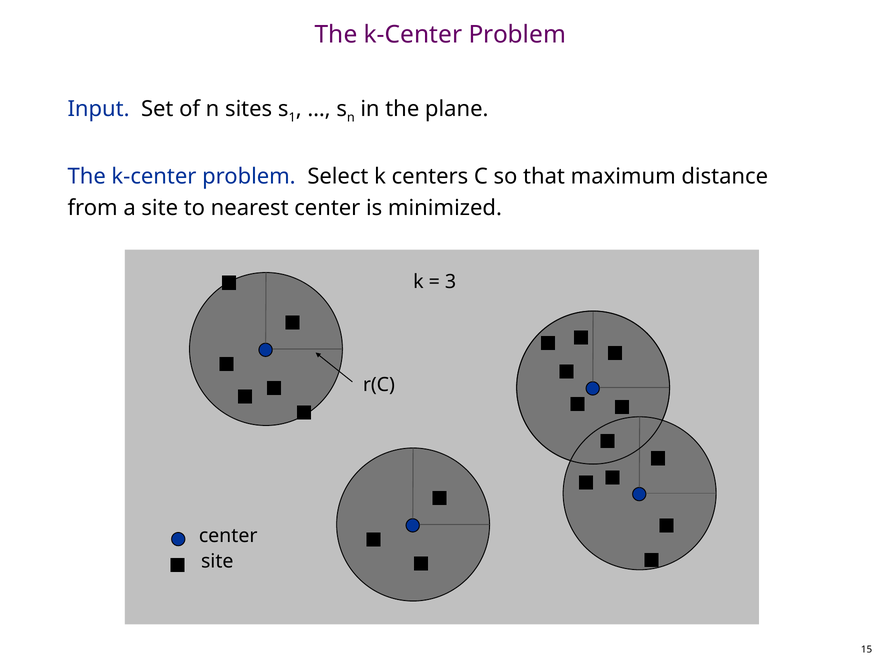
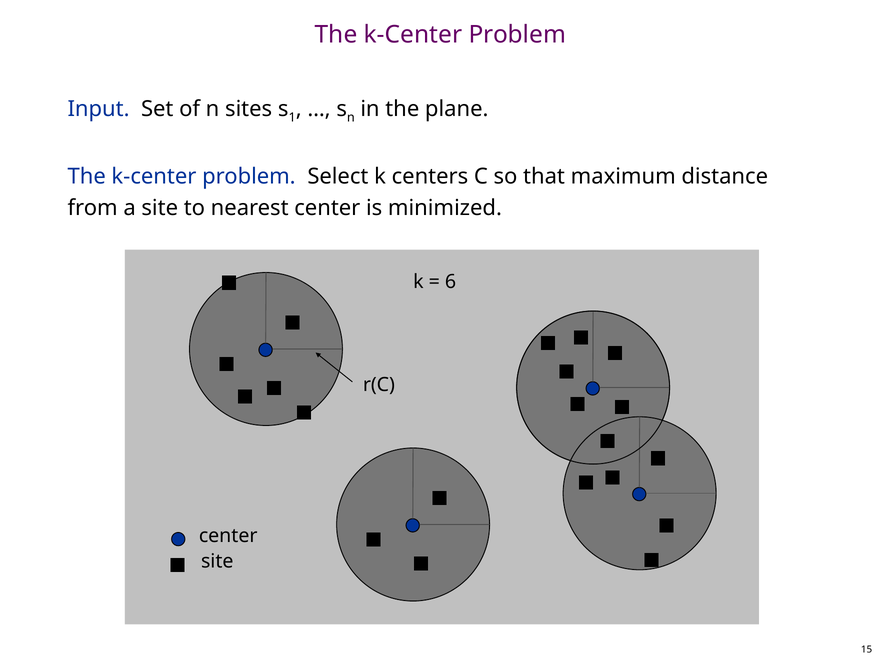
3: 3 -> 6 (450, 282)
